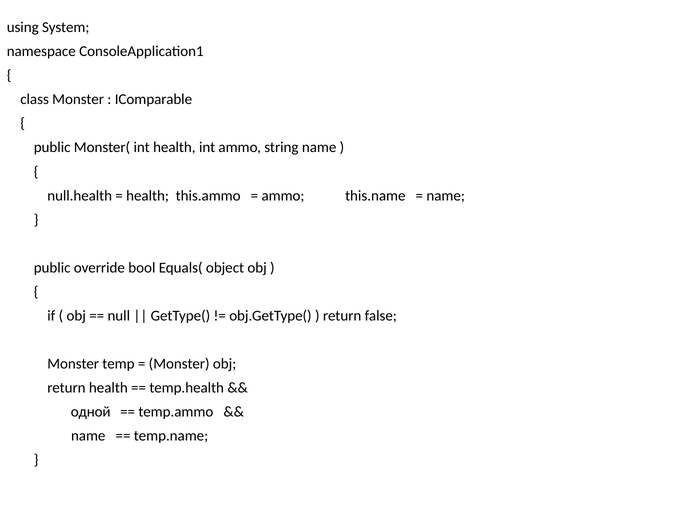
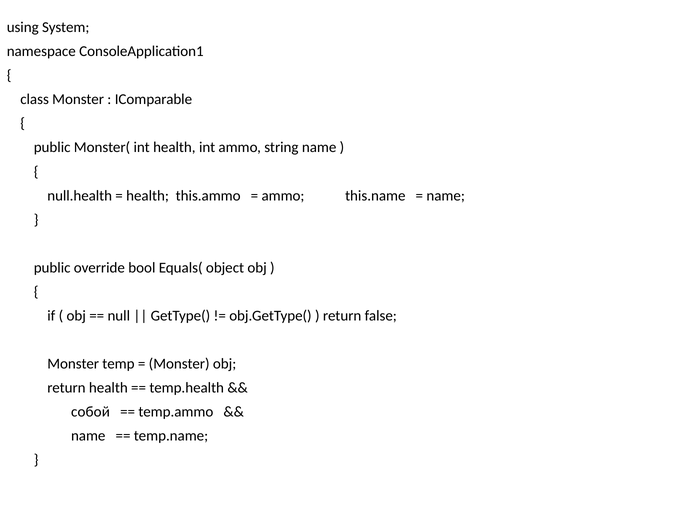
одной: одной -> собой (90, 412)
